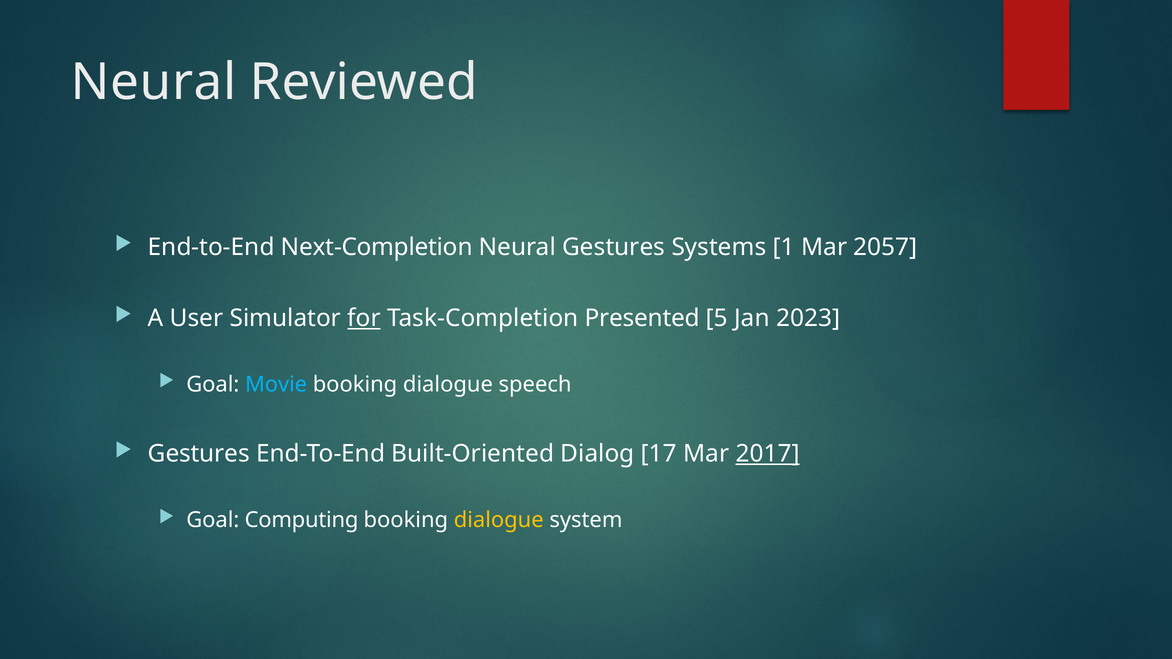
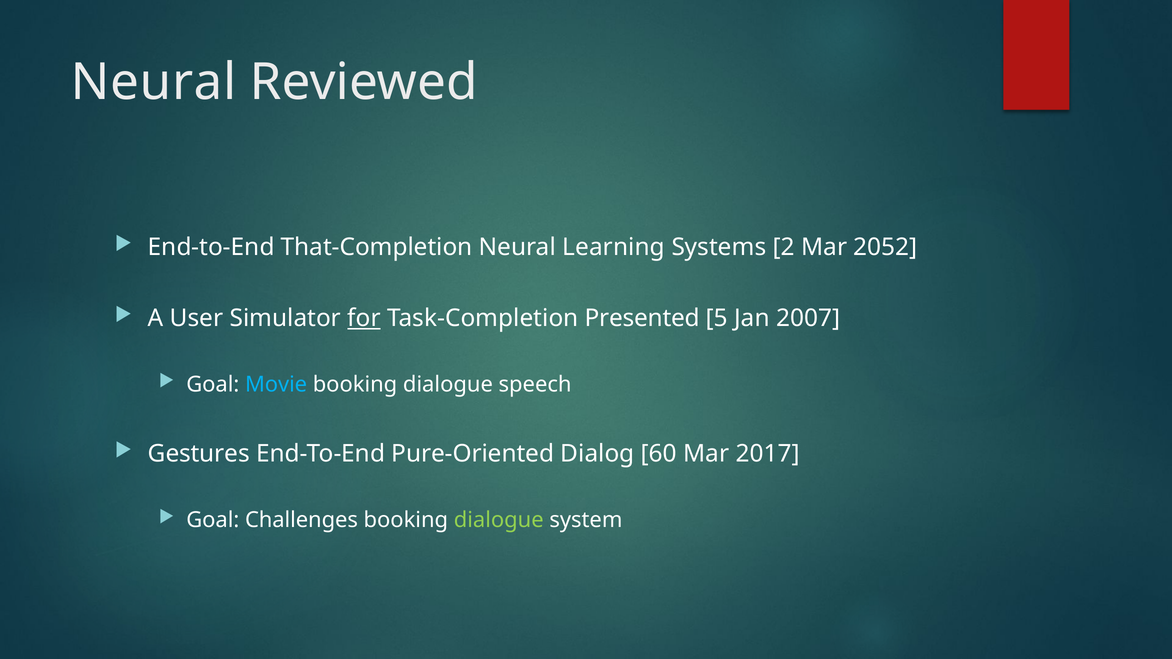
Next-Completion: Next-Completion -> That-Completion (377, 247)
Neural Gestures: Gestures -> Learning (614, 247)
1: 1 -> 2 (784, 247)
2057: 2057 -> 2052 (885, 247)
2023: 2023 -> 2007 (808, 318)
Built-Oriented: Built-Oriented -> Pure-Oriented (473, 454)
17: 17 -> 60 (659, 454)
2017 underline: present -> none (768, 454)
Computing: Computing -> Challenges (301, 520)
dialogue colour: yellow -> light green (499, 520)
